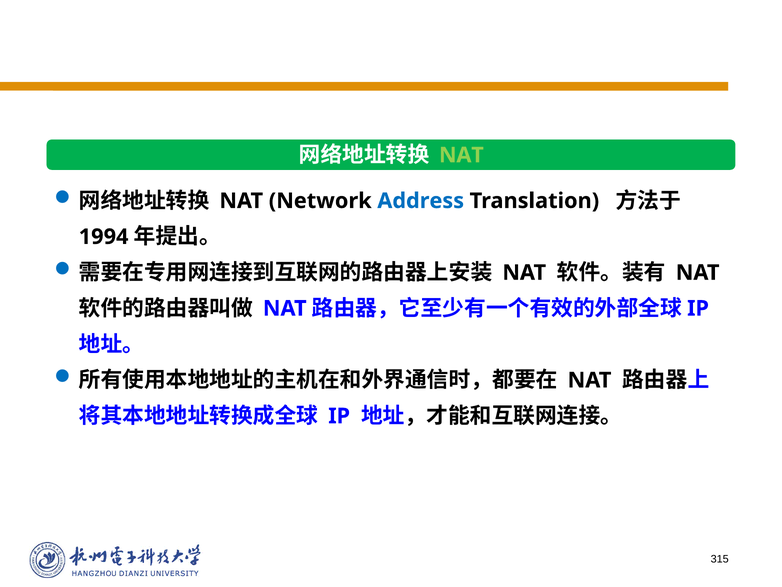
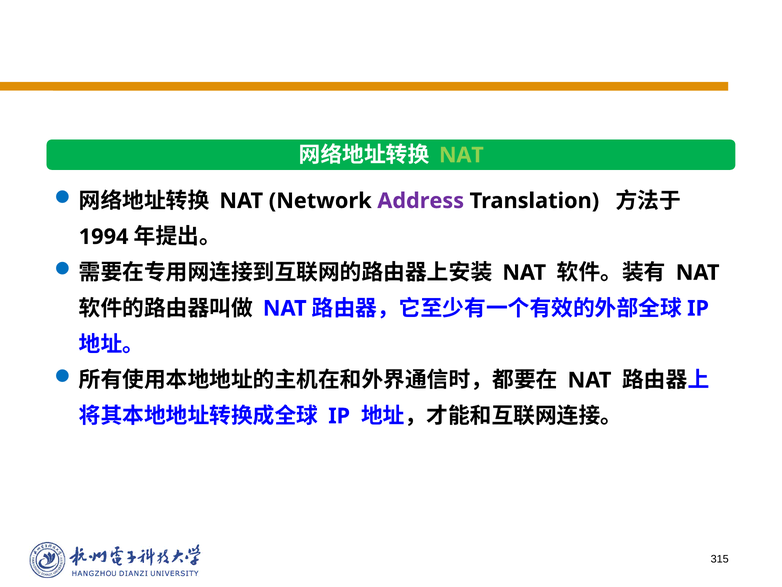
Address colour: blue -> purple (421, 201)
